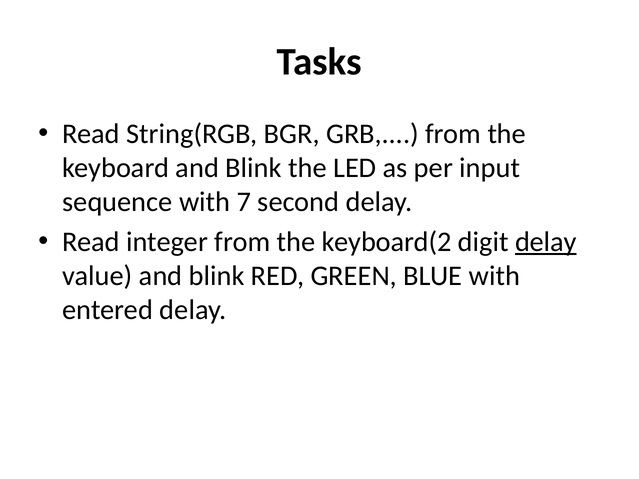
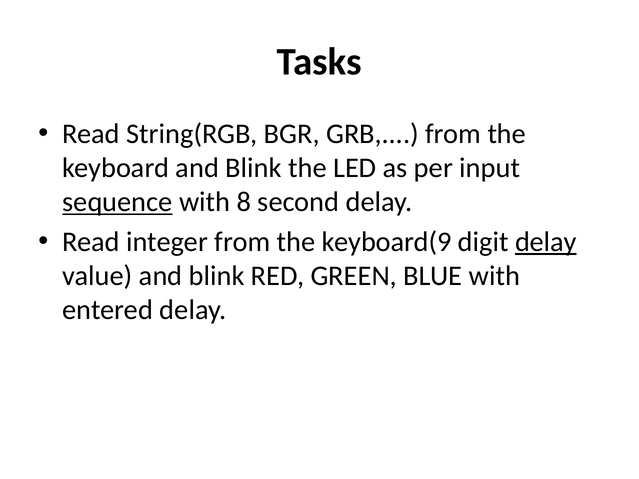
sequence underline: none -> present (117, 202)
7: 7 -> 8 (244, 202)
keyboard(2: keyboard(2 -> keyboard(9 (387, 242)
